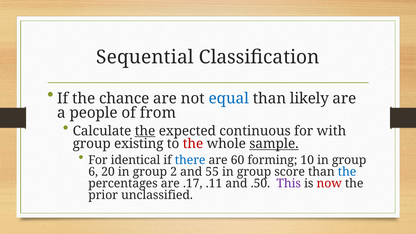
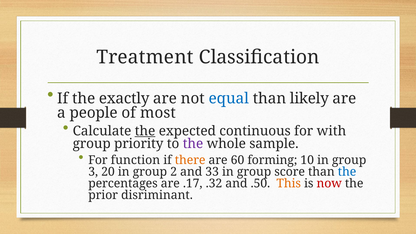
Sequential: Sequential -> Treatment (145, 57)
chance: chance -> exactly (124, 98)
from: from -> most (158, 113)
existing: existing -> priority (139, 144)
the colour: red -> purple (193, 144)
sample underline: present -> none (274, 144)
identical: identical -> function (135, 160)
there colour: blue -> orange (190, 160)
6: 6 -> 3 (93, 172)
55: 55 -> 33 (212, 172)
.11: .11 -> .32 (214, 184)
This colour: purple -> orange (289, 184)
unclassified: unclassified -> disriminant (157, 195)
